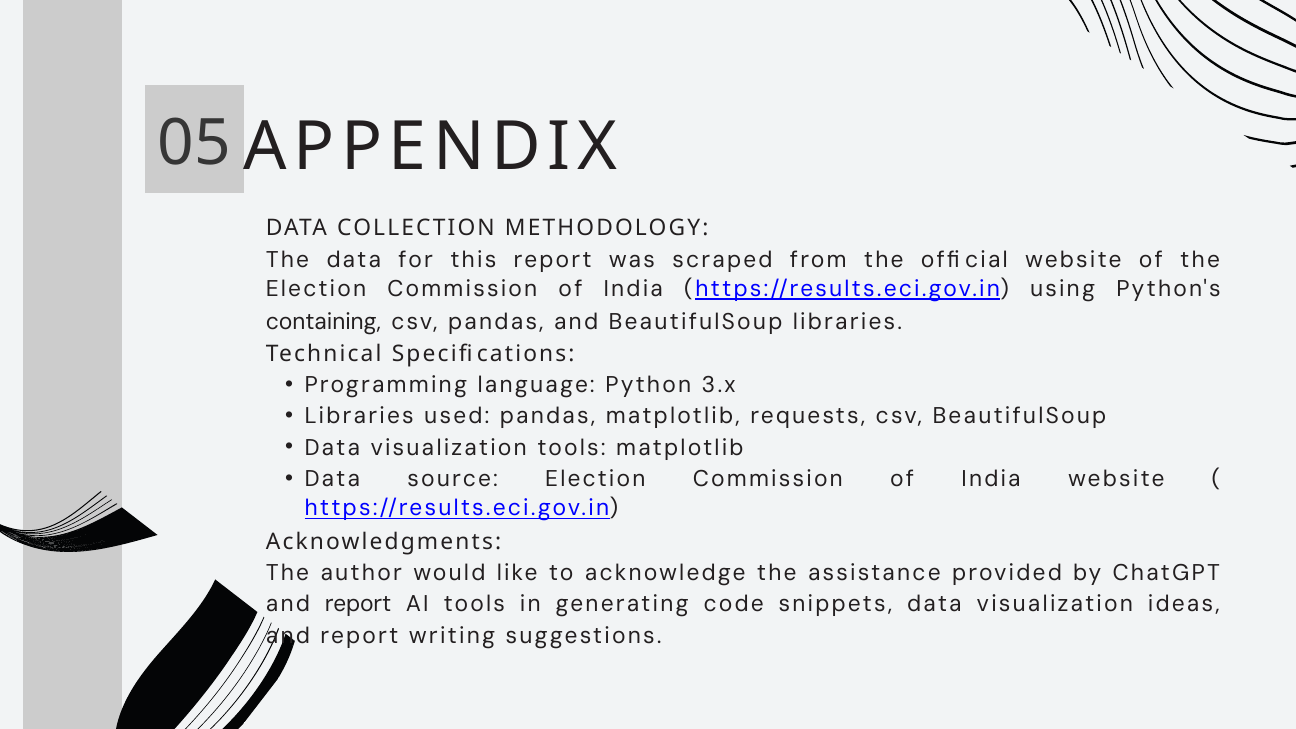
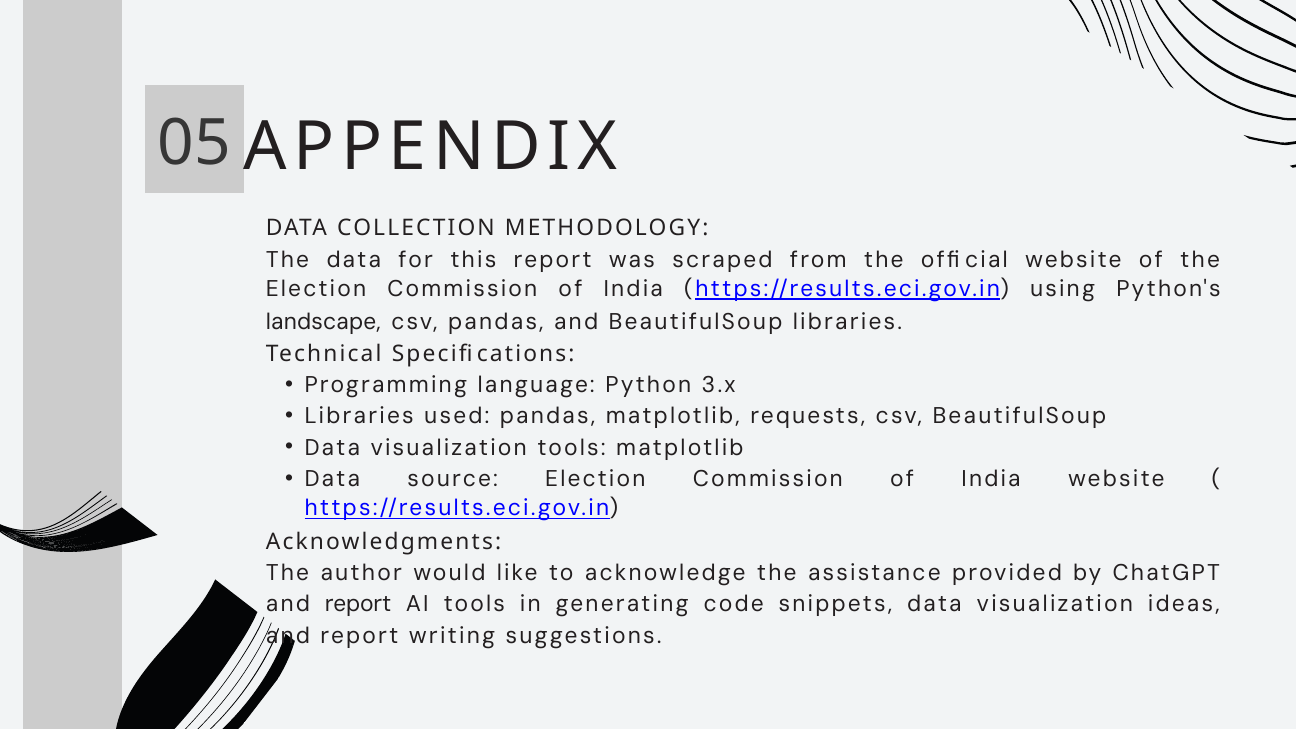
containing: containing -> landscape (323, 322)
